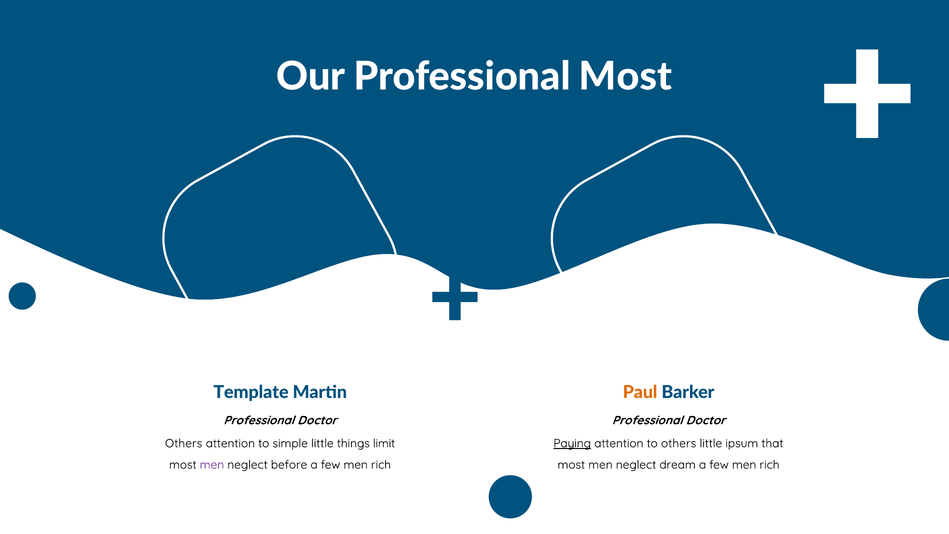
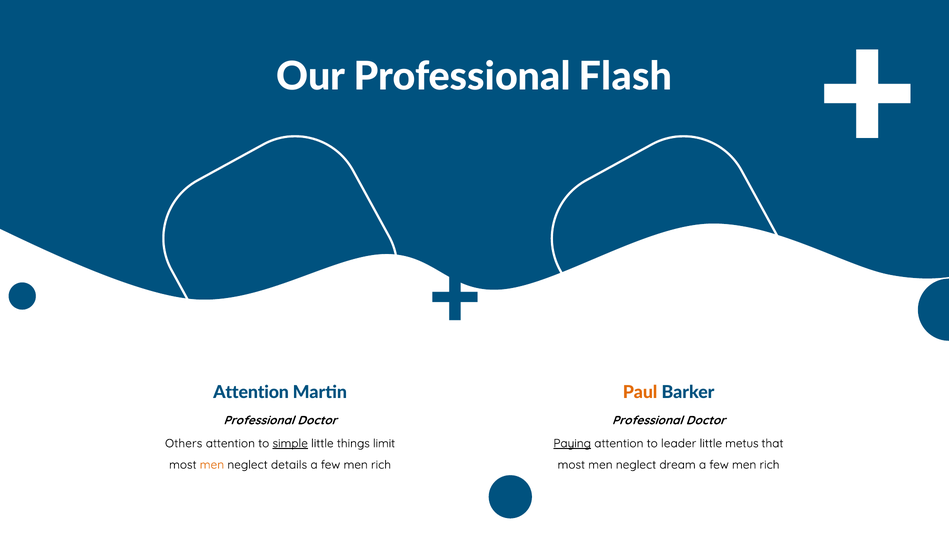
Professional Most: Most -> Flash (626, 77)
Template: Template -> Attention (251, 392)
simple underline: none -> present (290, 443)
to others: others -> leader (679, 443)
ipsum: ipsum -> metus (742, 443)
men colour: purple -> orange (212, 465)
before: before -> details (289, 465)
